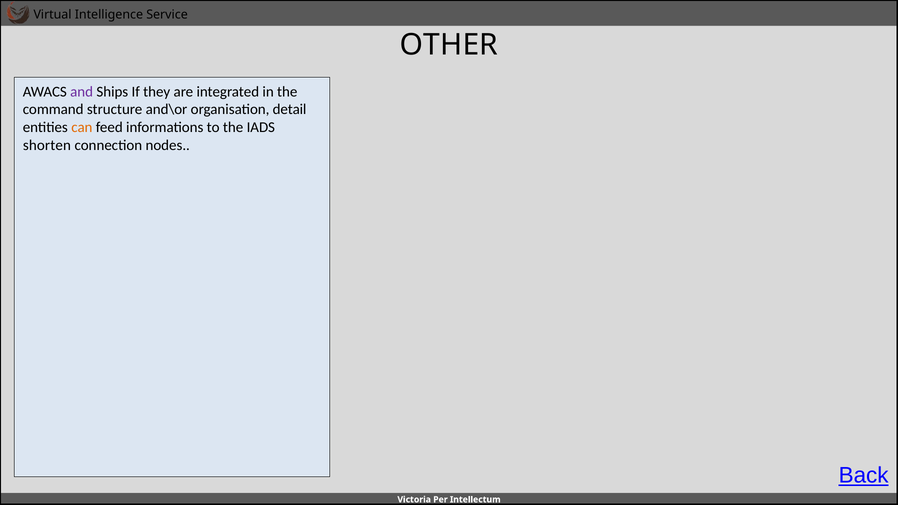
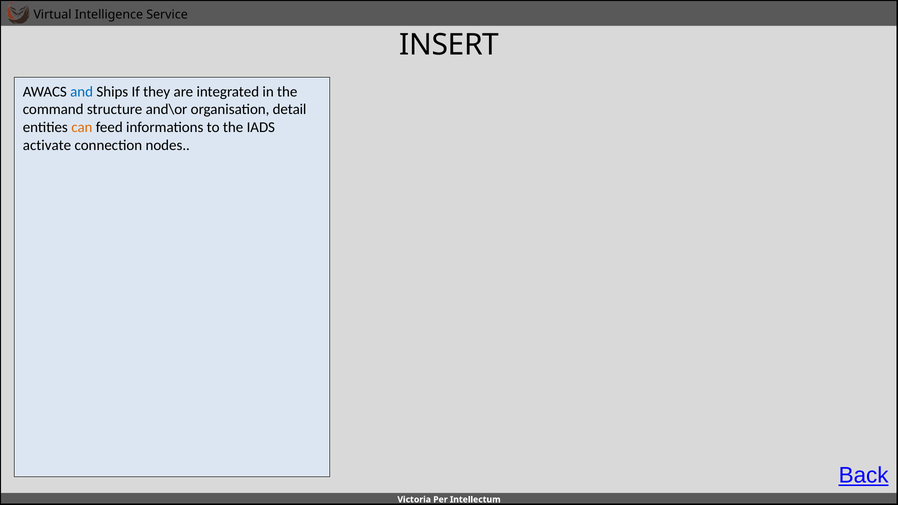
OTHER: OTHER -> INSERT (449, 45)
and colour: purple -> blue (82, 92)
shorten: shorten -> activate (47, 145)
